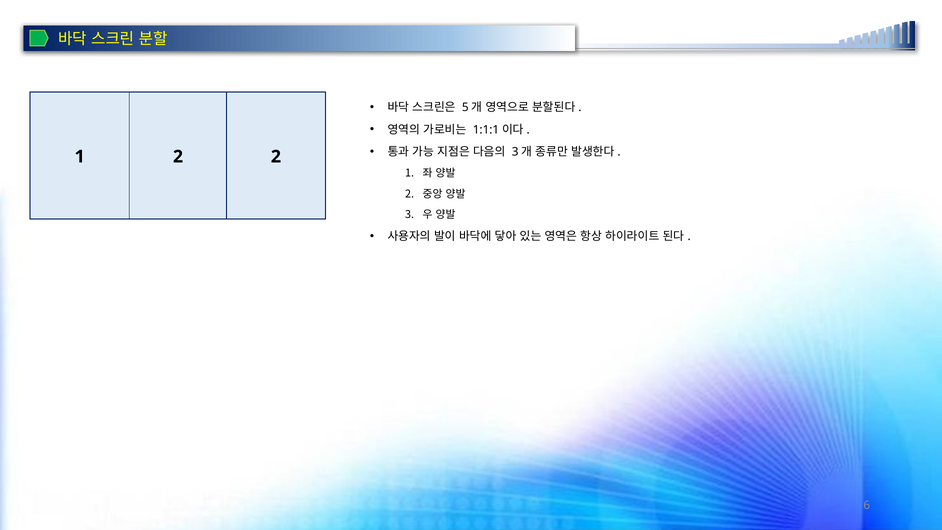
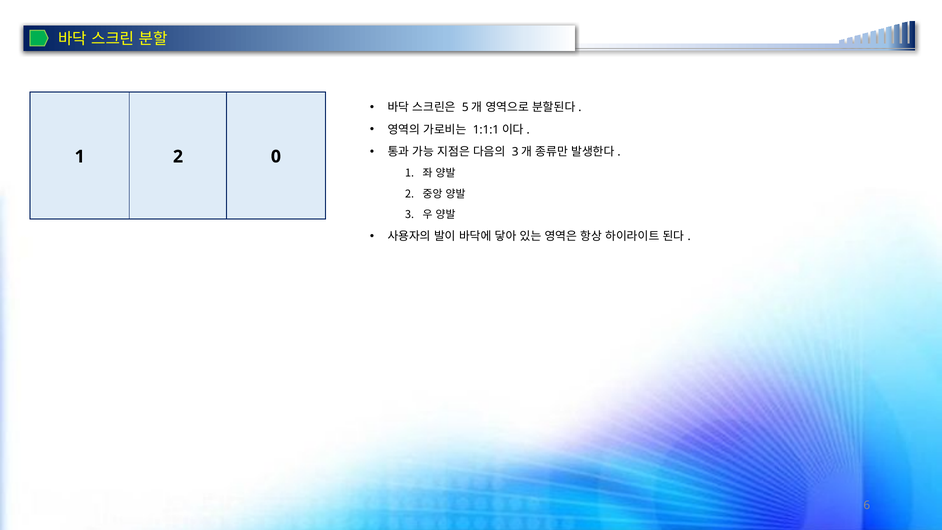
1 2: 2 -> 0 (276, 157)
